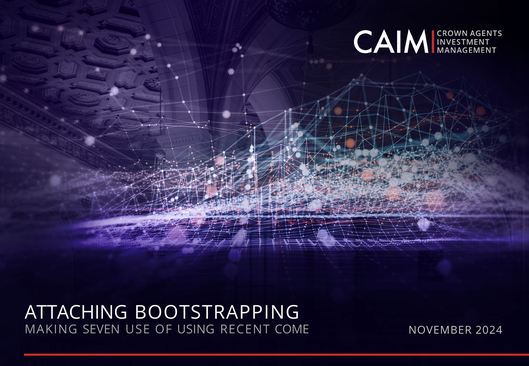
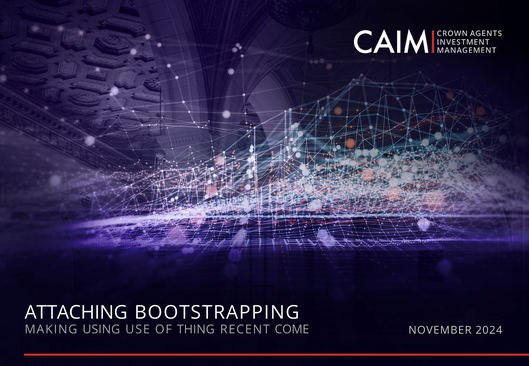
SEVEN: SEVEN -> USING (101, 330)
USING: USING -> THING (196, 330)
